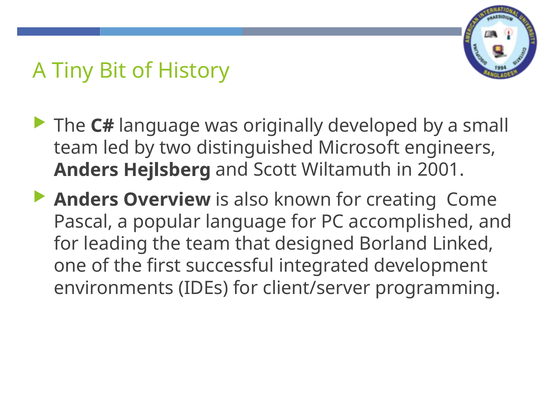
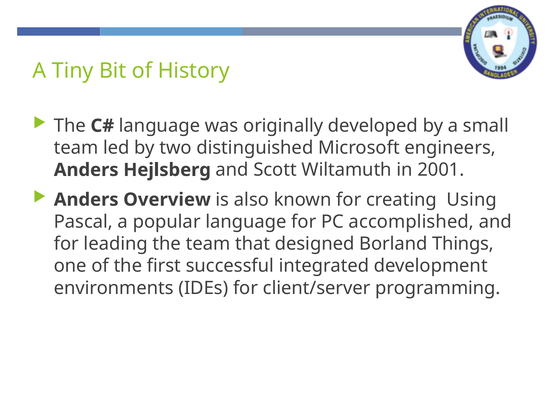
Come: Come -> Using (472, 200)
Linked: Linked -> Things (463, 244)
